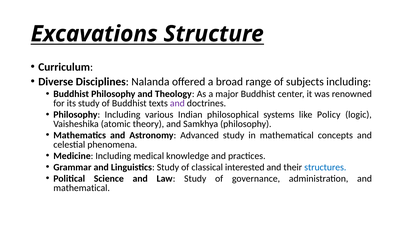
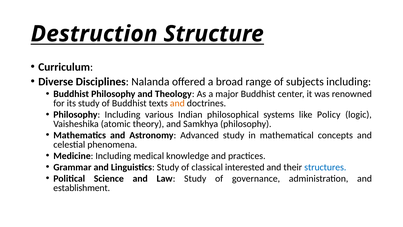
Excavations: Excavations -> Destruction (94, 34)
and colour: purple -> orange (177, 103)
mathematical: mathematical -> establishment (82, 188)
